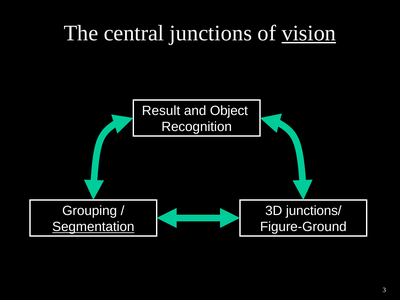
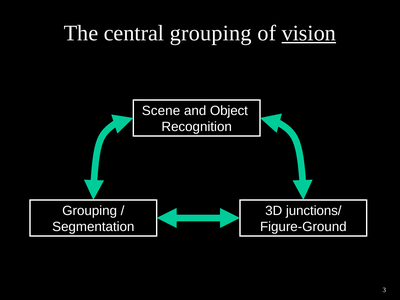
central junctions: junctions -> grouping (211, 33)
Result: Result -> Scene (161, 111)
Segmentation underline: present -> none (93, 227)
